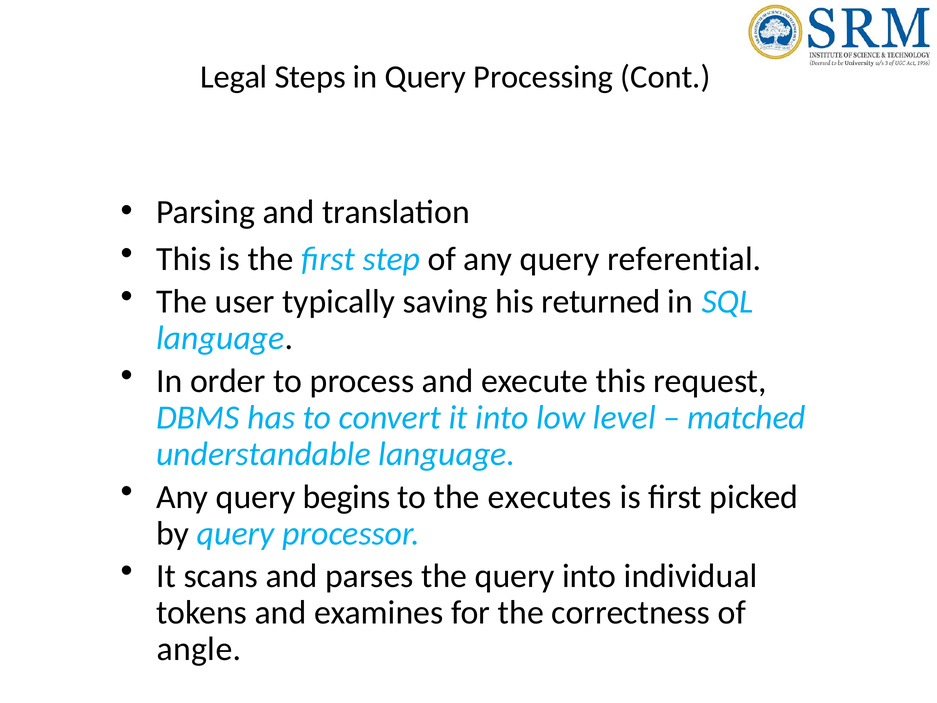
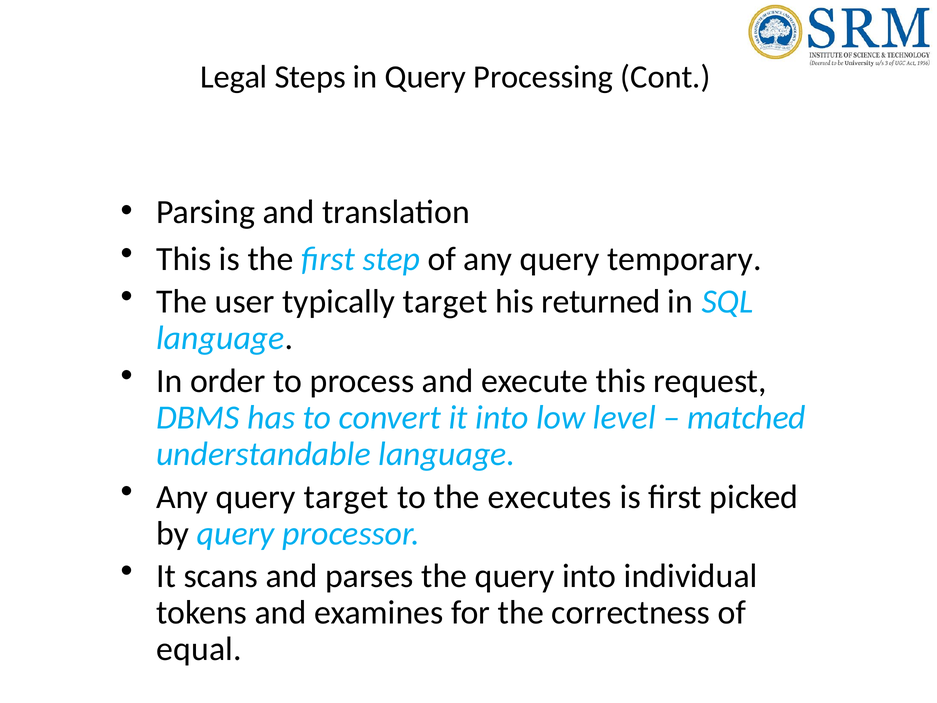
referential: referential -> temporary (684, 259)
typically saving: saving -> target (445, 302)
query begins: begins -> target (346, 497)
angle: angle -> equal (199, 649)
